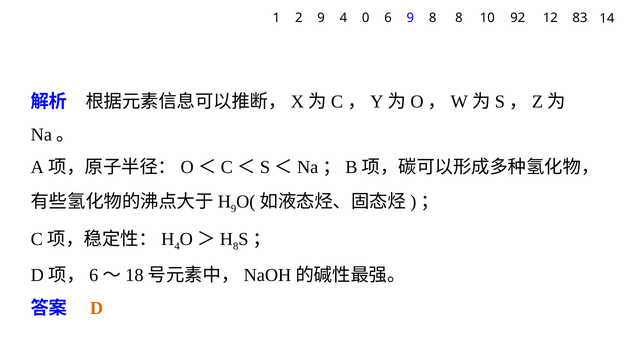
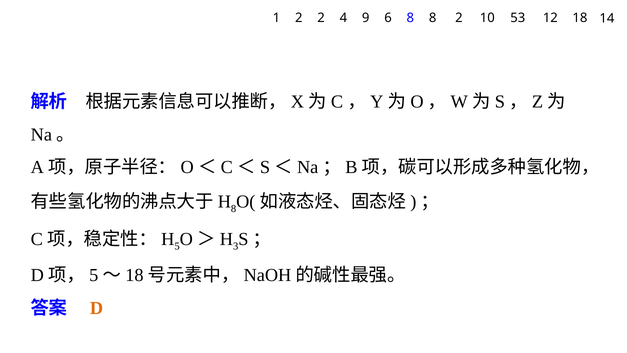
2 9: 9 -> 2 (321, 18)
0: 0 -> 9 (366, 18)
6 9: 9 -> 8 (410, 18)
8 8: 8 -> 2 (459, 18)
92: 92 -> 53 (518, 18)
12 83: 83 -> 18 (580, 18)
9: 9 -> 8 (234, 209)
4: 4 -> 5 (177, 246)
8: 8 -> 3 (236, 246)
6: 6 -> 5 (94, 275)
